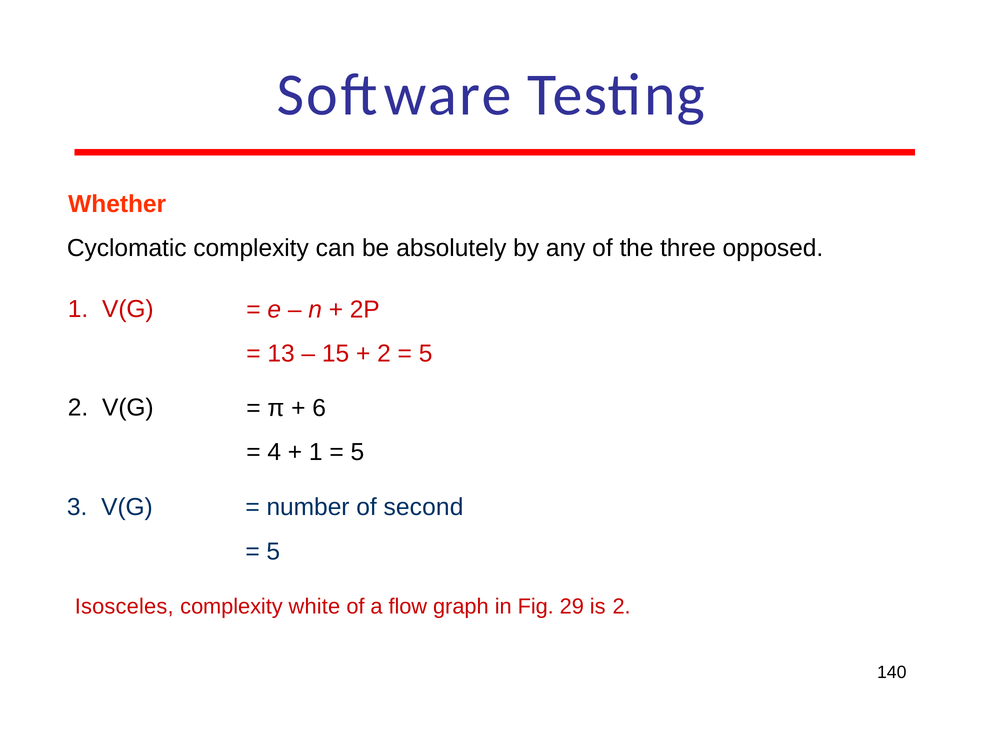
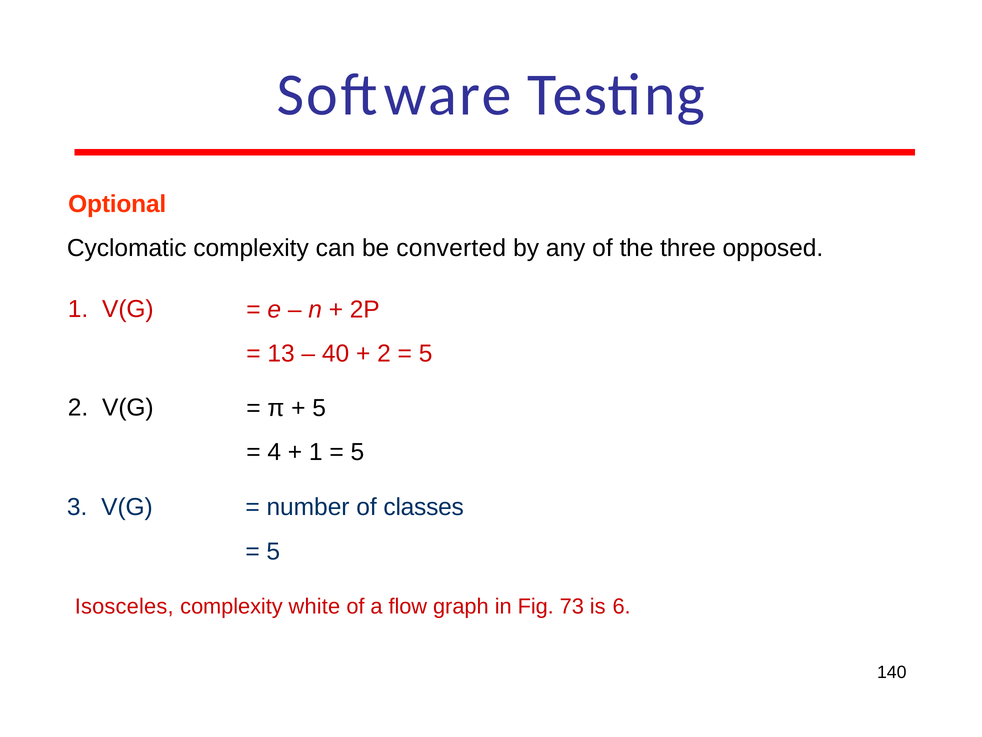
Whether: Whether -> Optional (117, 204)
absolutely: absolutely -> converted (451, 248)
15: 15 -> 40 (336, 353)
6: 6 -> 5 (319, 408)
second: second -> classes (424, 507)
29: 29 -> 73 (572, 606)
is 2: 2 -> 6 (622, 606)
